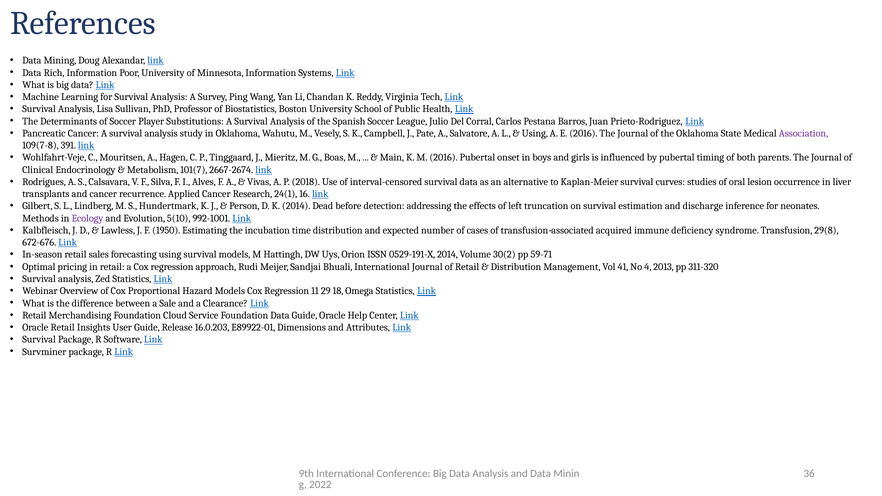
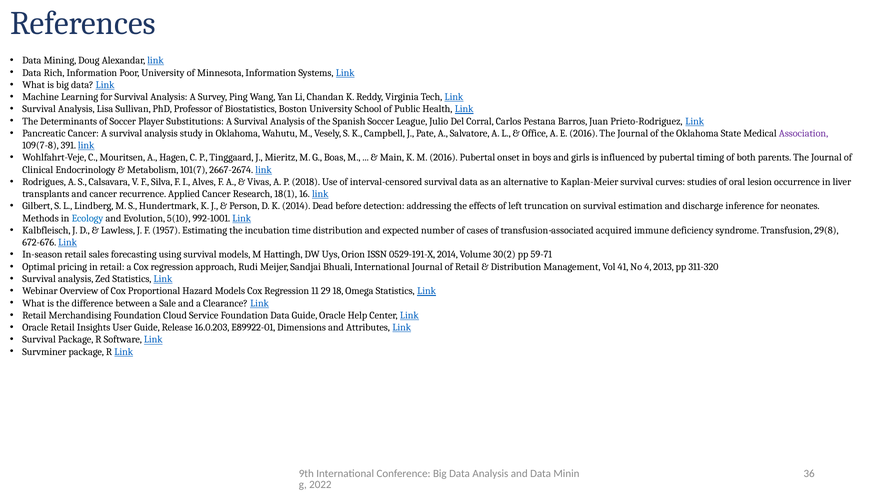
Using: Using -> Office (535, 133)
24(1: 24(1 -> 18(1 (286, 194)
Ecology colour: purple -> blue (87, 218)
1950: 1950 -> 1957 (166, 230)
